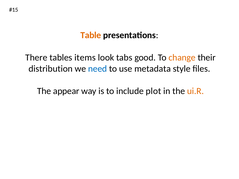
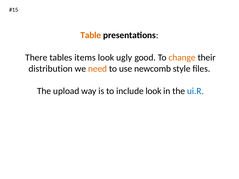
tabs: tabs -> ugly (124, 58)
need colour: blue -> orange (98, 69)
metadata: metadata -> newcomb (153, 69)
appear: appear -> upload (66, 91)
include plot: plot -> look (154, 91)
ui.R colour: orange -> blue (195, 91)
